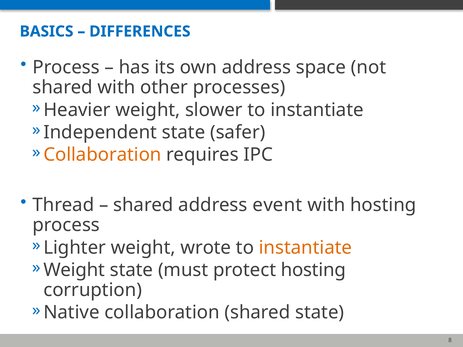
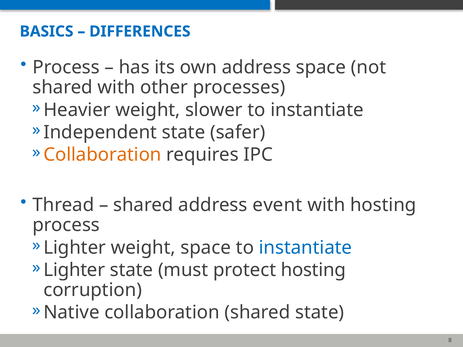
weight wrote: wrote -> space (206, 248)
instantiate colour: orange -> blue (305, 248)
Weight: Weight -> Lighter (74, 270)
